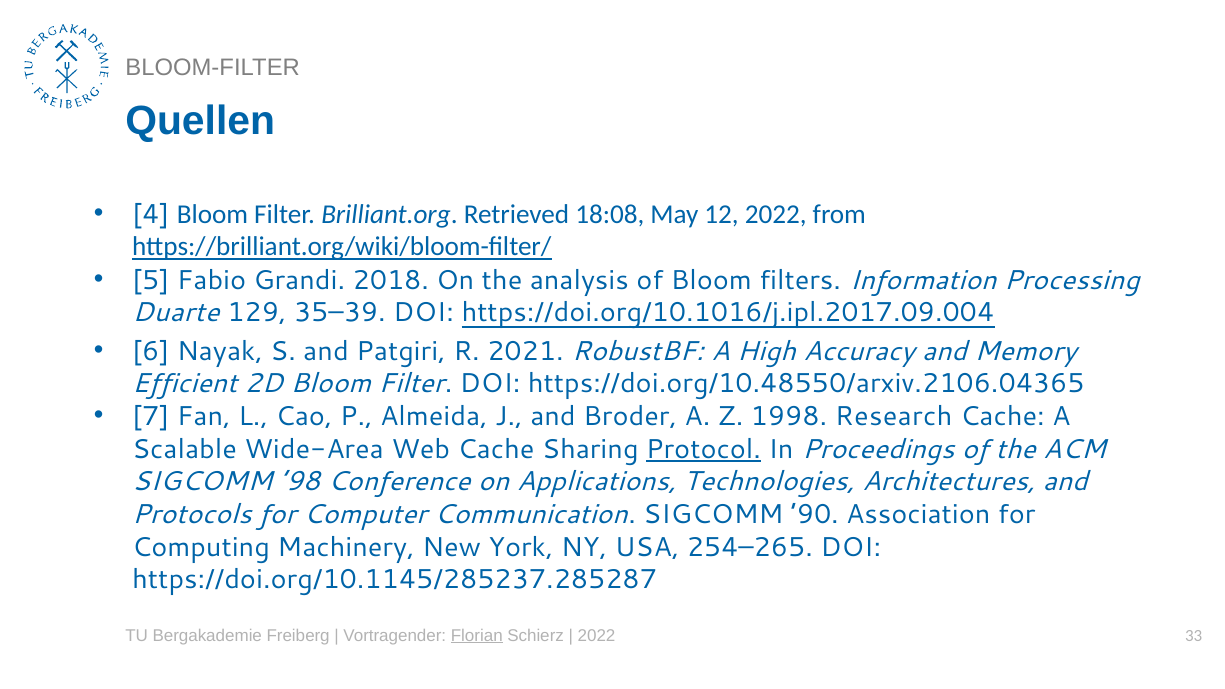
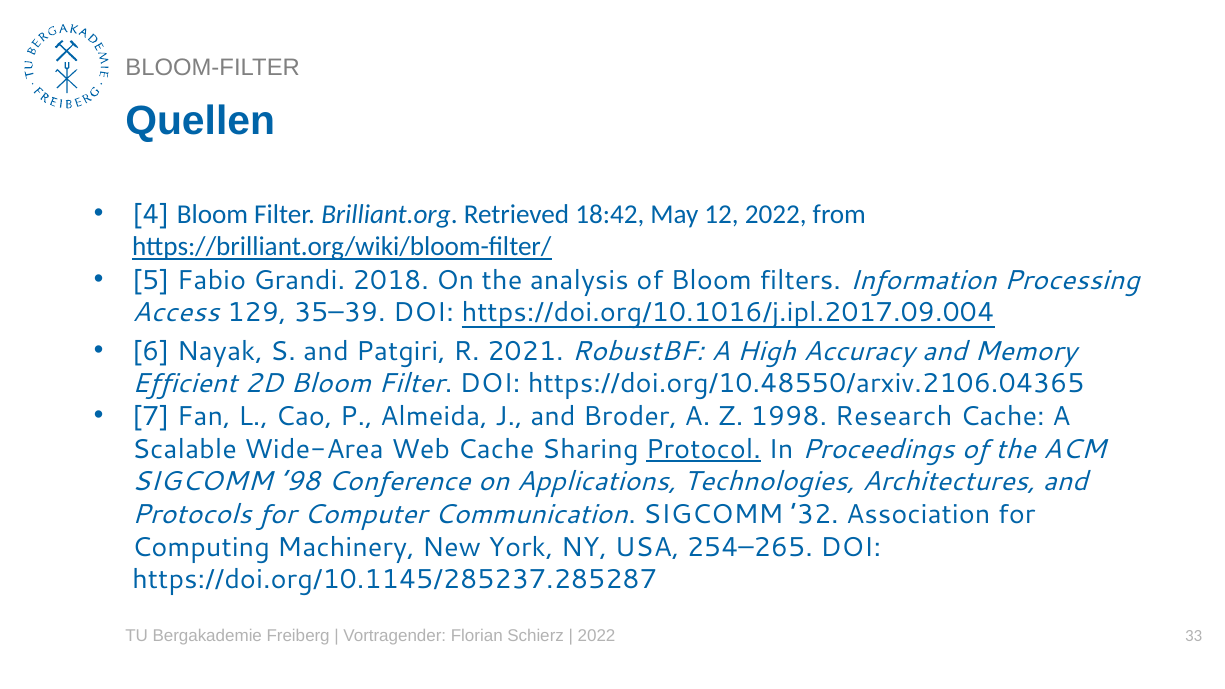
18:08: 18:08 -> 18:42 (610, 214)
Duarte: Duarte -> Access (176, 313)
’90: ’90 -> ’32 (815, 515)
Florian underline: present -> none (477, 636)
